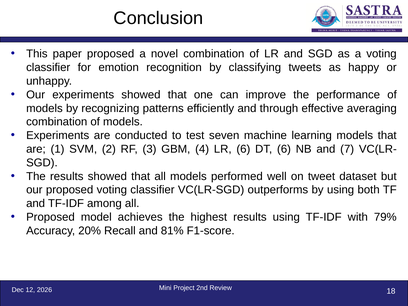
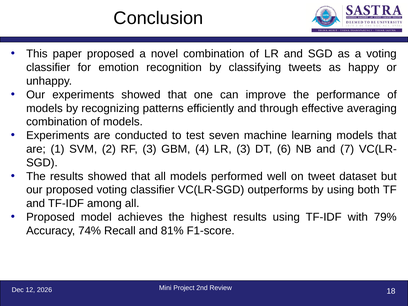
LR 6: 6 -> 3 (243, 149)
20%: 20% -> 74% (90, 231)
